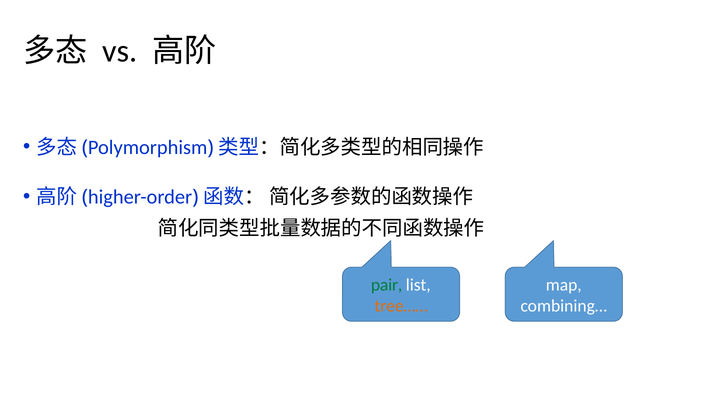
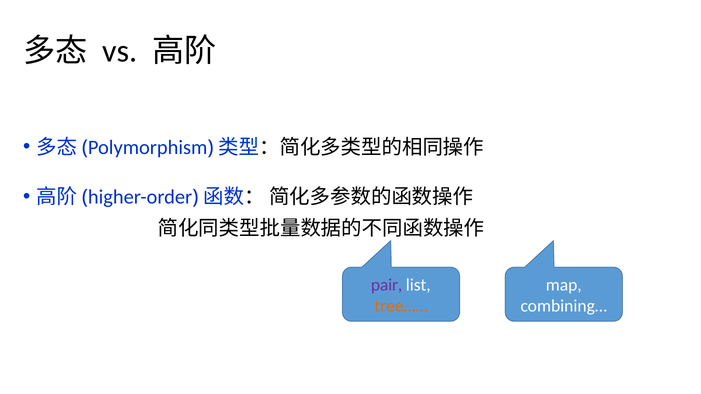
pair colour: green -> purple (387, 285)
